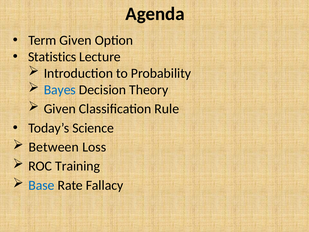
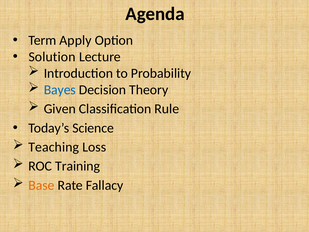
Term Given: Given -> Apply (76, 40)
Statistics: Statistics -> Solution (52, 57)
Between: Between -> Teaching (54, 147)
Base colour: blue -> orange (41, 185)
